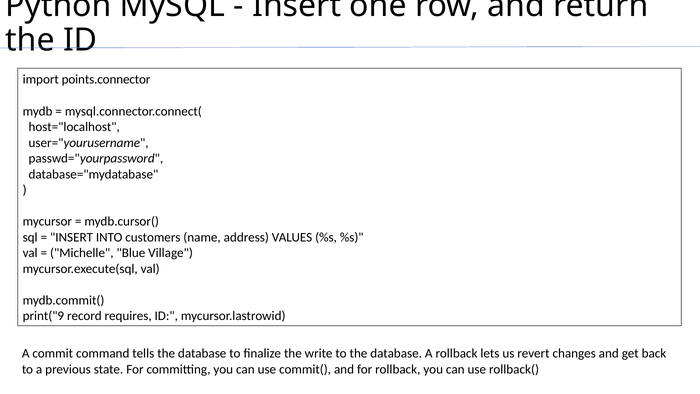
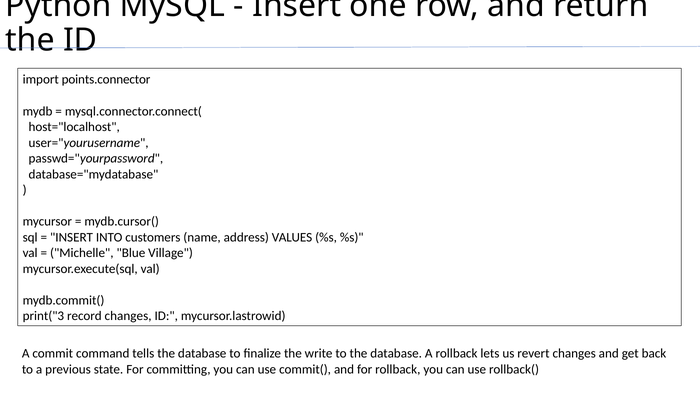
print("9: print("9 -> print("3 (43, 316)
record requires: requires -> changes (128, 316)
